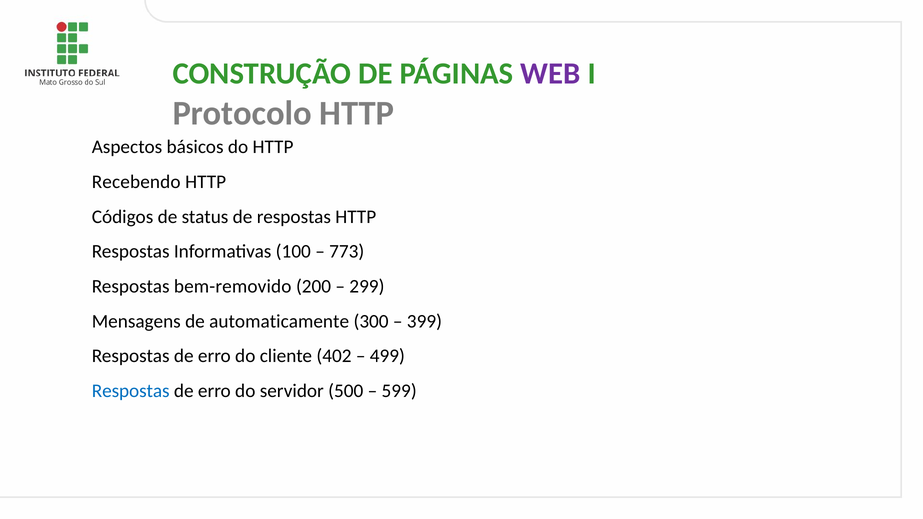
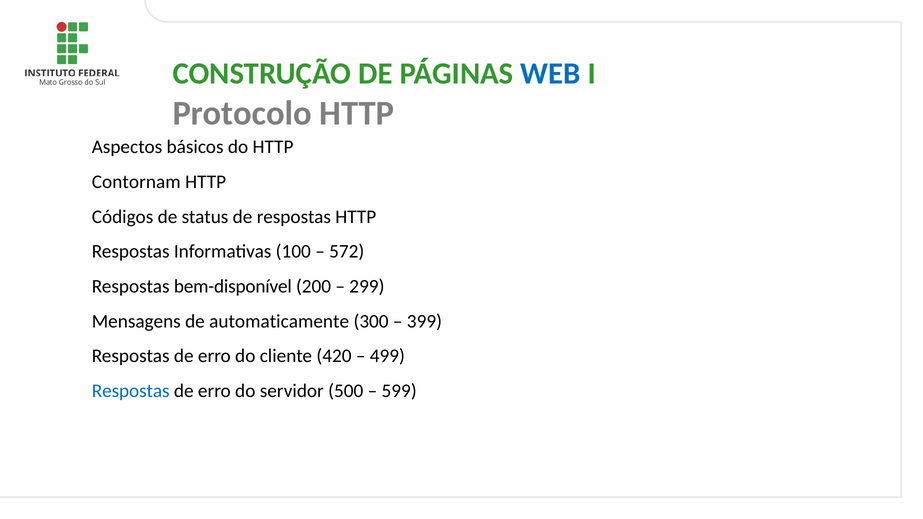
WEB colour: purple -> blue (550, 74)
Recebendo: Recebendo -> Contornam (136, 182)
773: 773 -> 572 (347, 252)
bem-removido: bem-removido -> bem-disponível (233, 286)
402: 402 -> 420 (334, 356)
